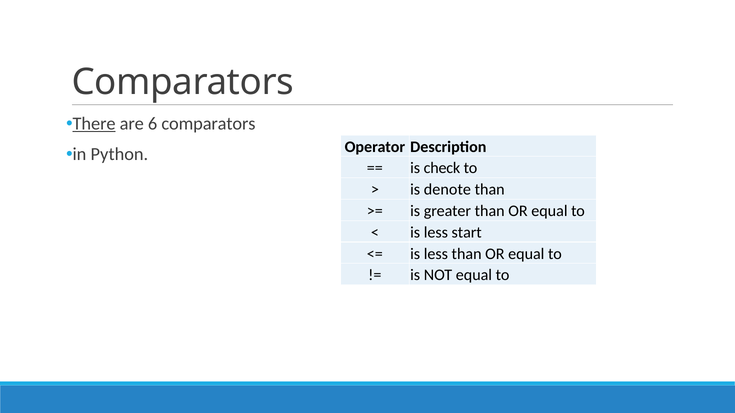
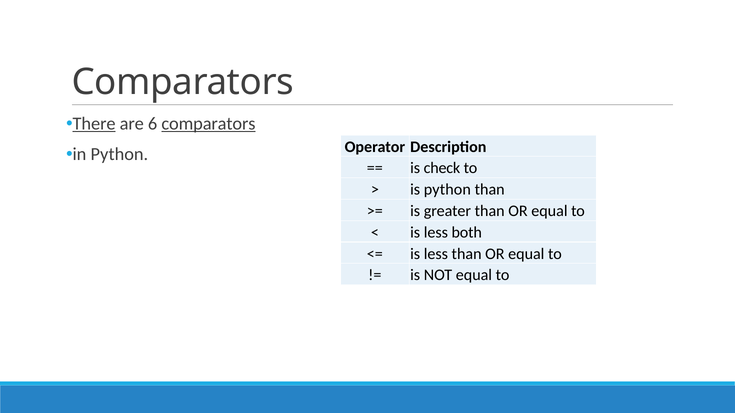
comparators underline: none -> present (208, 124)
is denote: denote -> python (447, 190)
start: start -> both (467, 233)
